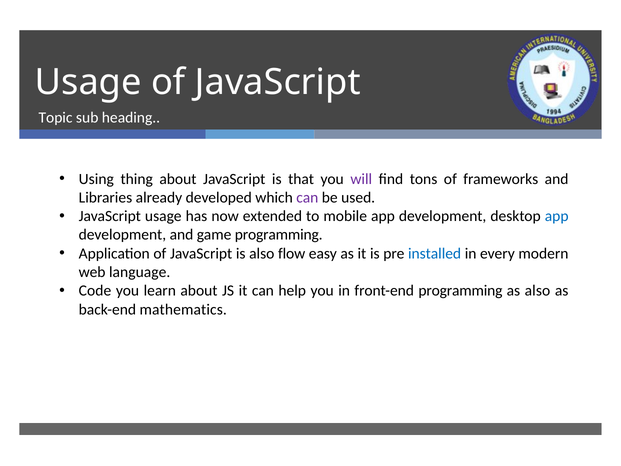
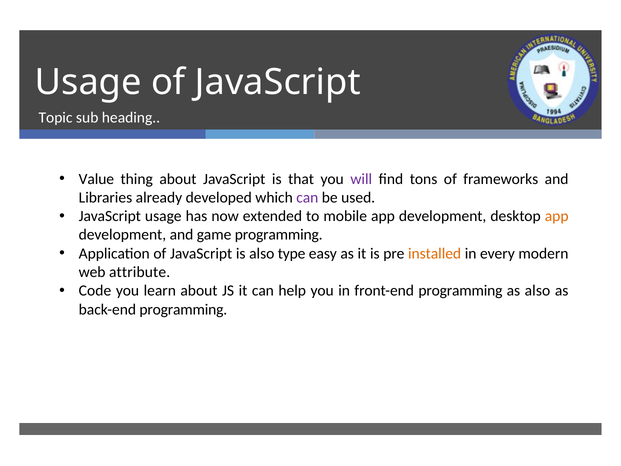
Using: Using -> Value (96, 179)
app colour: blue -> orange (557, 216)
flow: flow -> type (292, 253)
installed colour: blue -> orange (435, 253)
language: language -> attribute (140, 272)
back-end mathematics: mathematics -> programming (183, 309)
